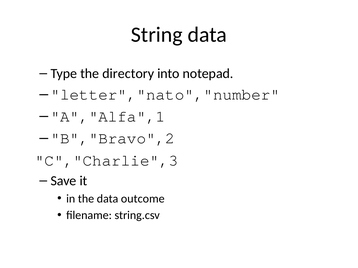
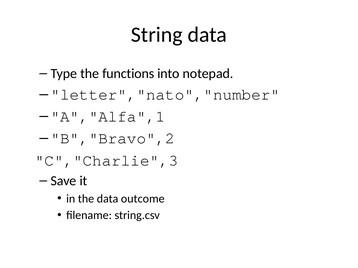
directory: directory -> functions (128, 74)
